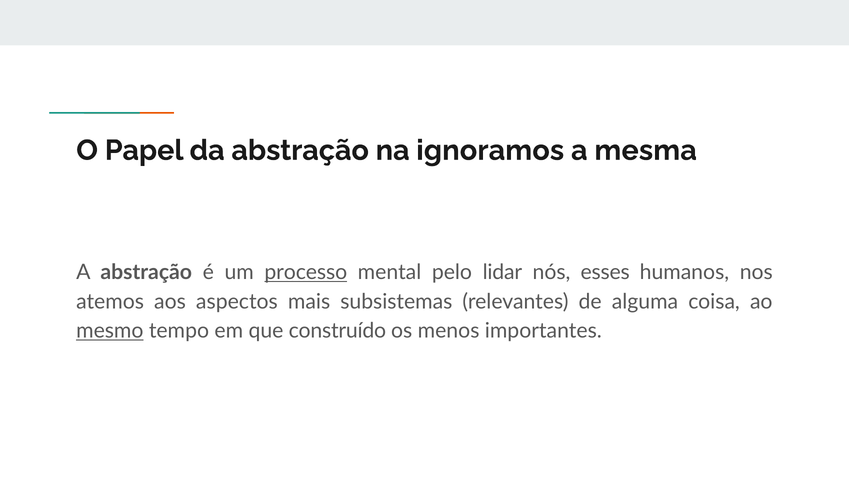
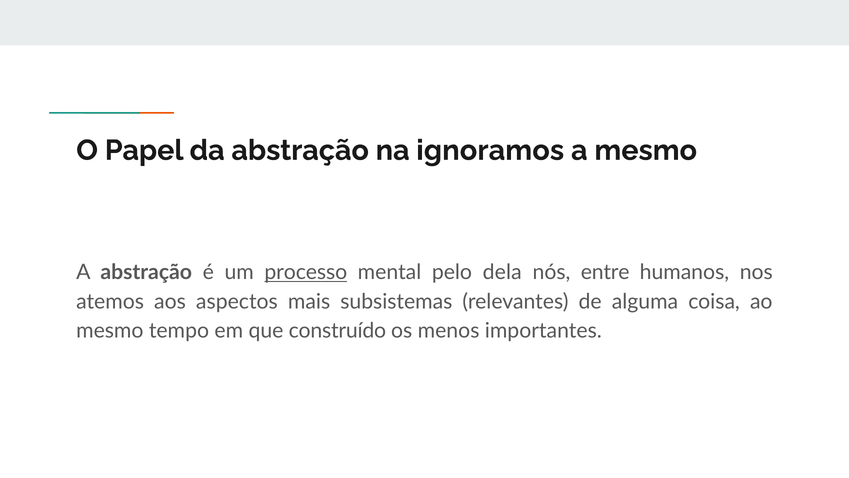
a mesma: mesma -> mesmo (646, 150)
lidar: lidar -> dela (502, 272)
esses: esses -> entre (605, 272)
mesmo underline: present -> none (110, 331)
